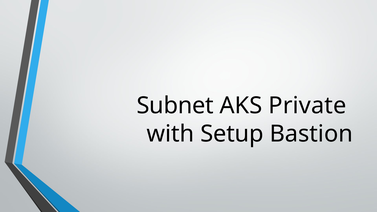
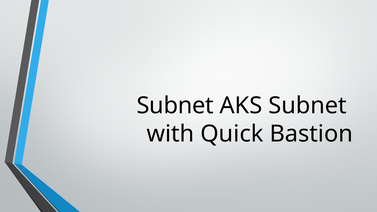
AKS Private: Private -> Subnet (307, 106)
Setup: Setup -> Quick (232, 134)
